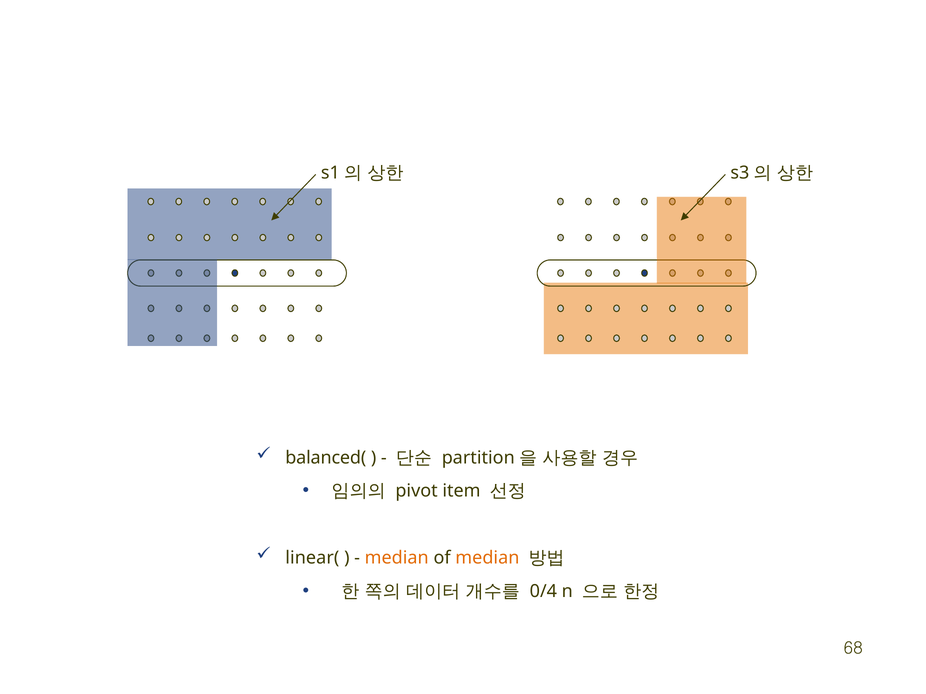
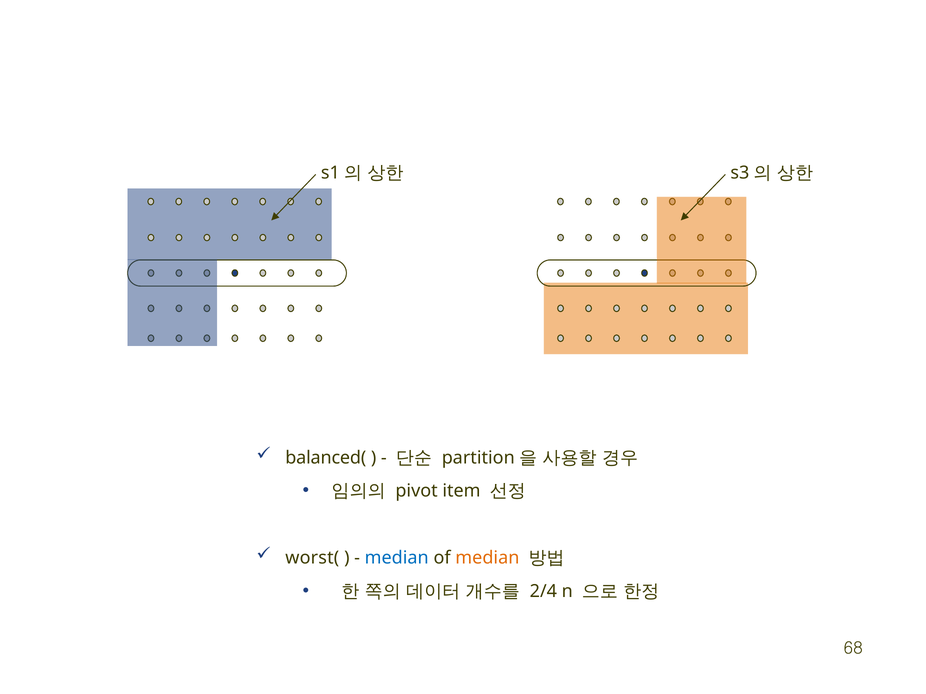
linear(: linear( -> worst( (312, 558)
median colour: orange -> blue (397, 558)
0/4: 0/4 -> 2/4 (543, 592)
